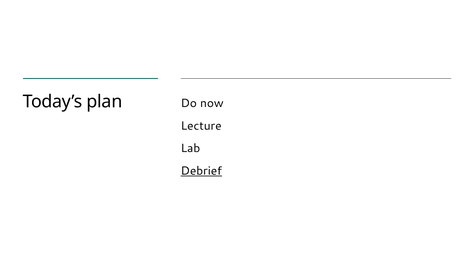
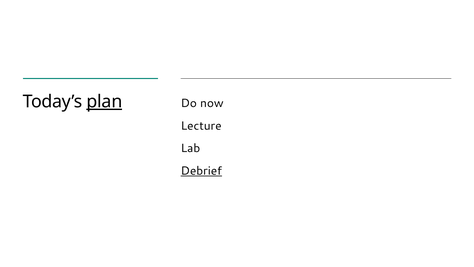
plan underline: none -> present (104, 102)
